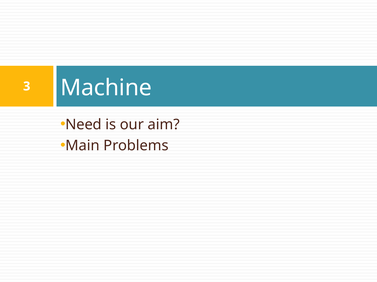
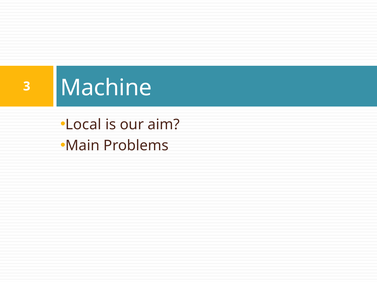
Need: Need -> Local (83, 125)
